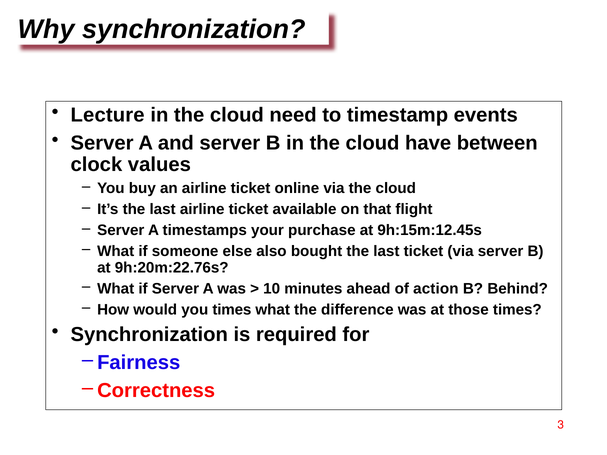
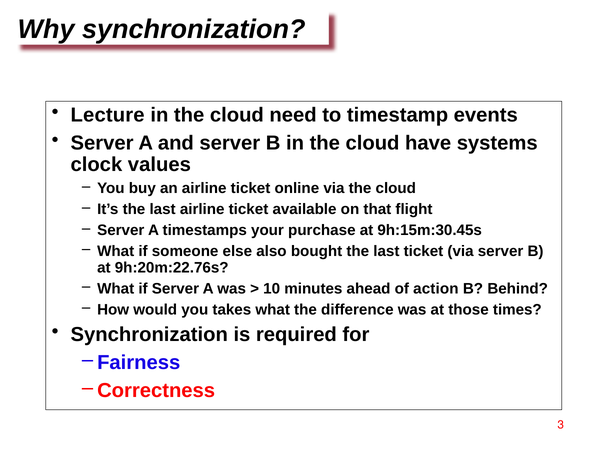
between: between -> systems (497, 143)
9h:15m:12.45s: 9h:15m:12.45s -> 9h:15m:30.45s (430, 230)
you times: times -> takes (232, 310)
